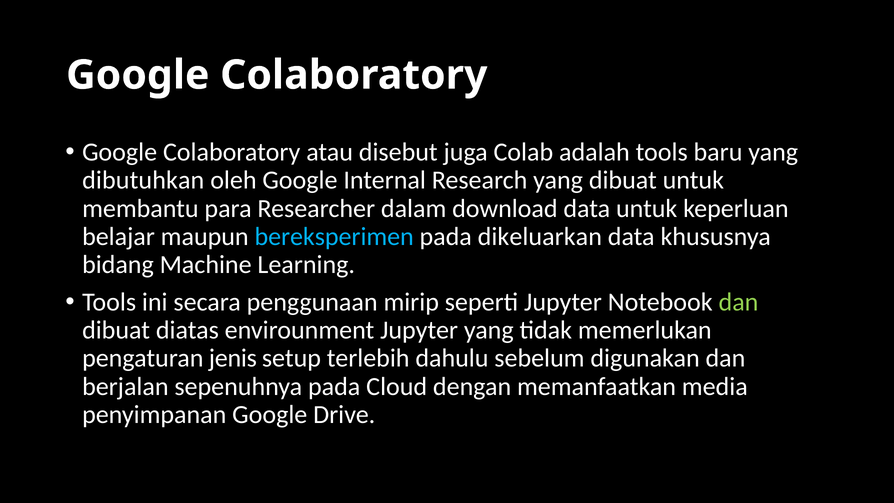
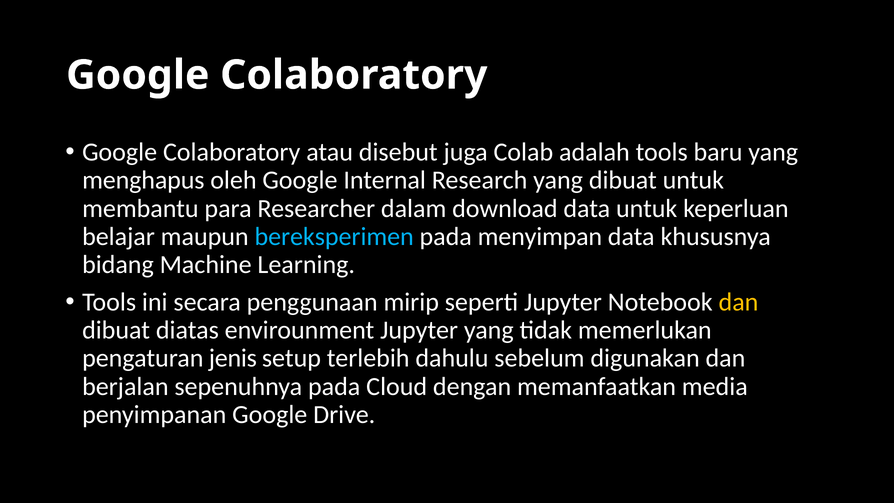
dibutuhkan: dibutuhkan -> menghapus (143, 180)
dikeluarkan: dikeluarkan -> menyimpan (540, 236)
dan colour: light green -> yellow (738, 302)
